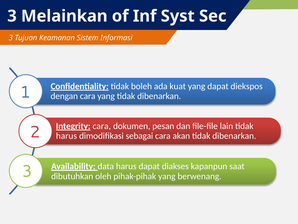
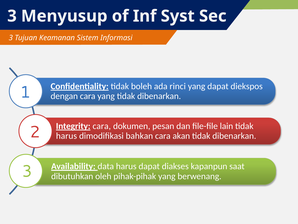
Melainkan: Melainkan -> Menyusup (64, 16)
kuat: kuat -> rinci (178, 86)
sebagai: sebagai -> bahkan (139, 136)
